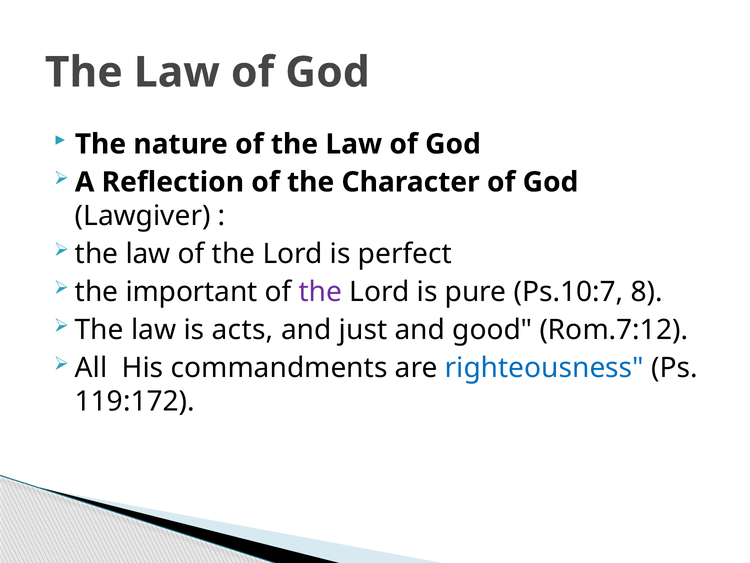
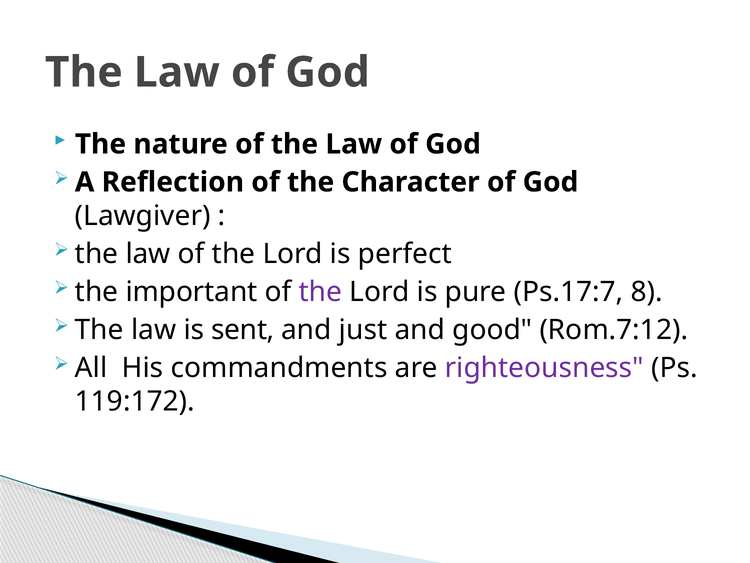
Ps.10:7: Ps.10:7 -> Ps.17:7 (569, 292)
acts: acts -> sent (243, 330)
righteousness colour: blue -> purple (544, 368)
